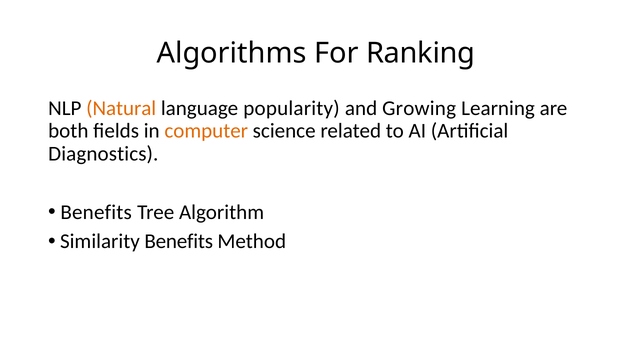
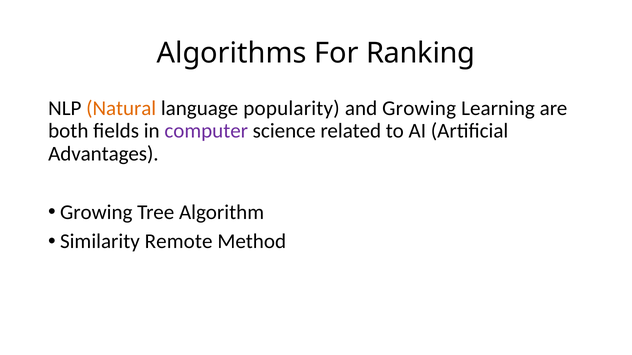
computer colour: orange -> purple (206, 131)
Diagnostics: Diagnostics -> Advantages (103, 154)
Benefits: Benefits -> Growing (96, 212)
Similarity Benefits: Benefits -> Remote (179, 242)
